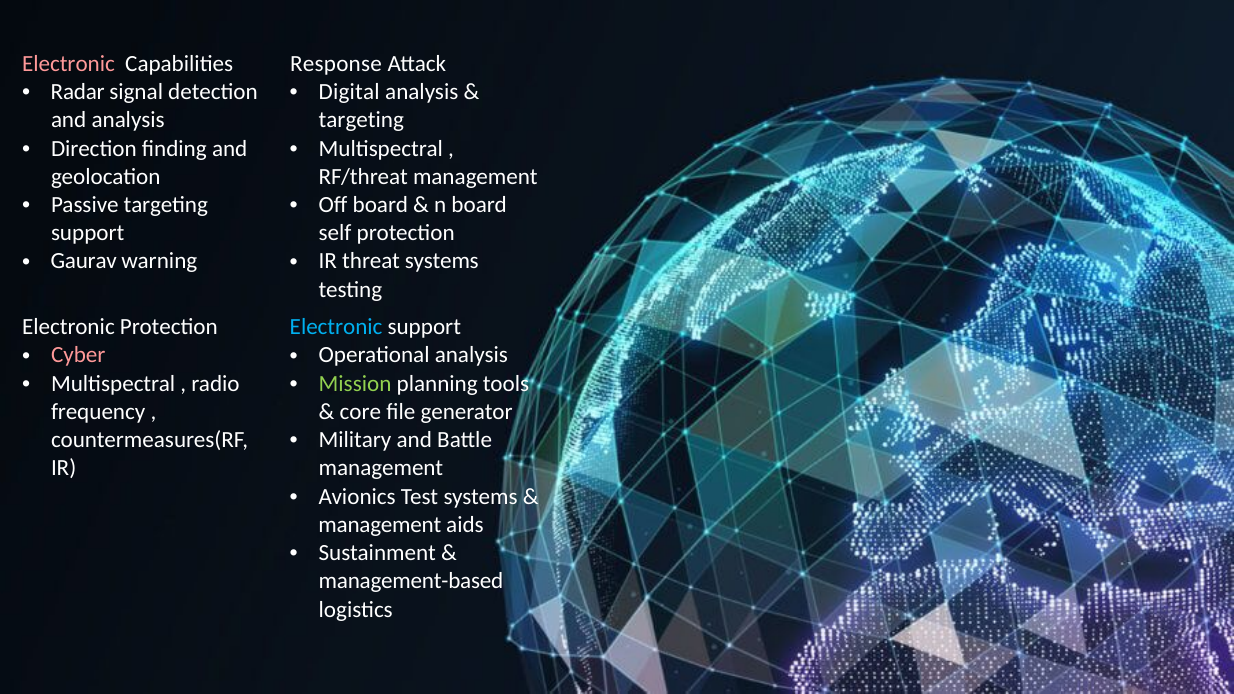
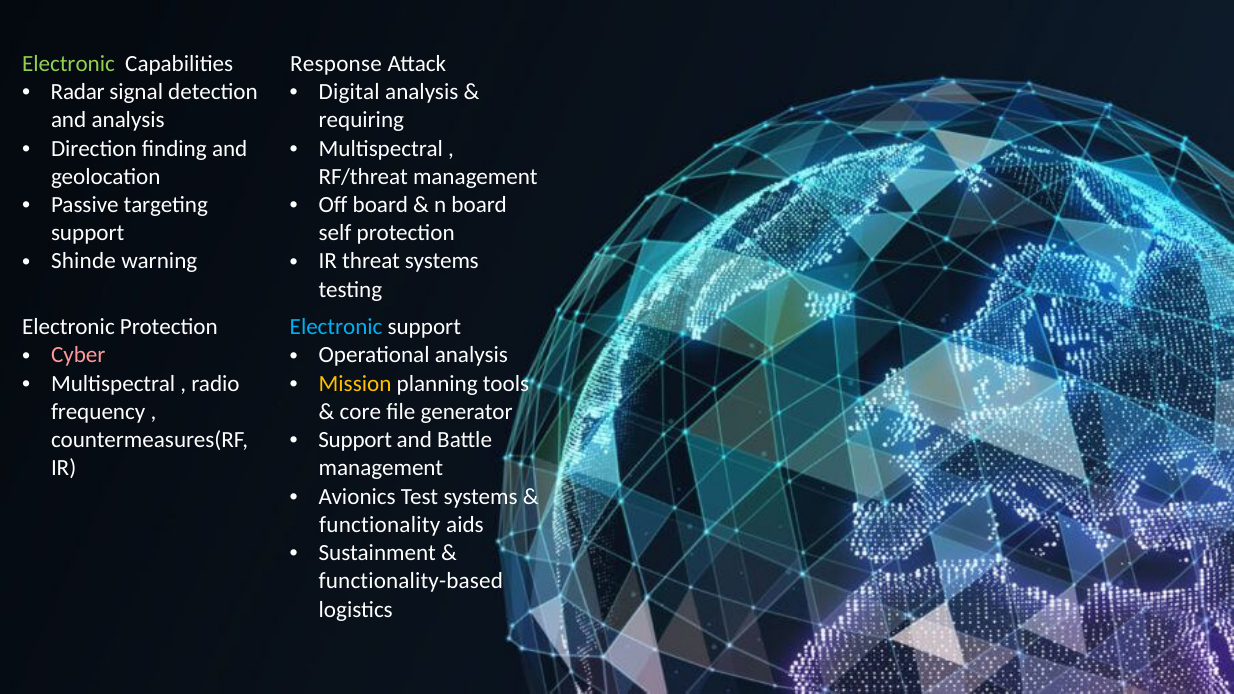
Electronic colour: pink -> light green (68, 64)
targeting: targeting -> requiring (361, 120)
Gaurav: Gaurav -> Shinde (83, 261)
Mission colour: light green -> yellow (355, 384)
Military: Military -> Support (355, 440)
management: management -> functionality (380, 525)
management-based: management-based -> functionality-based (411, 581)
